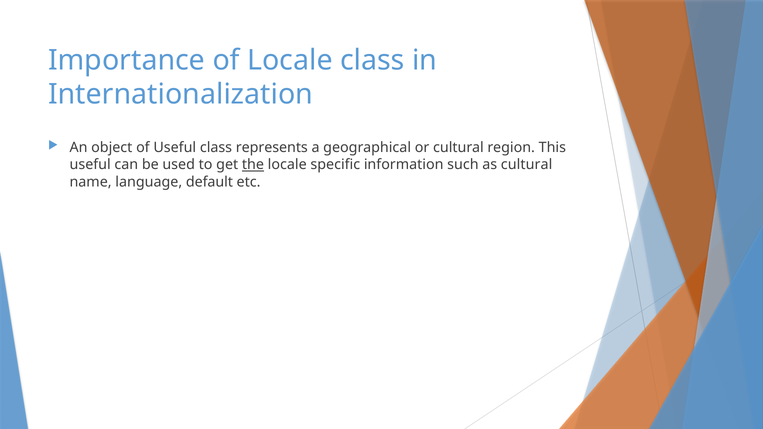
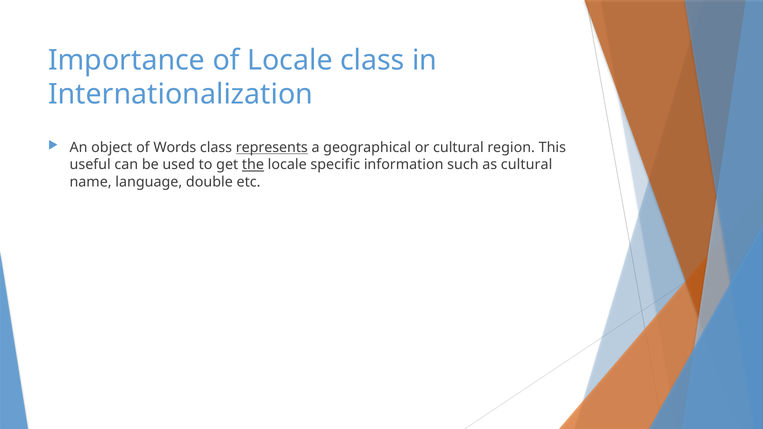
of Useful: Useful -> Words (175, 148)
represents underline: none -> present (272, 148)
default: default -> double (209, 182)
